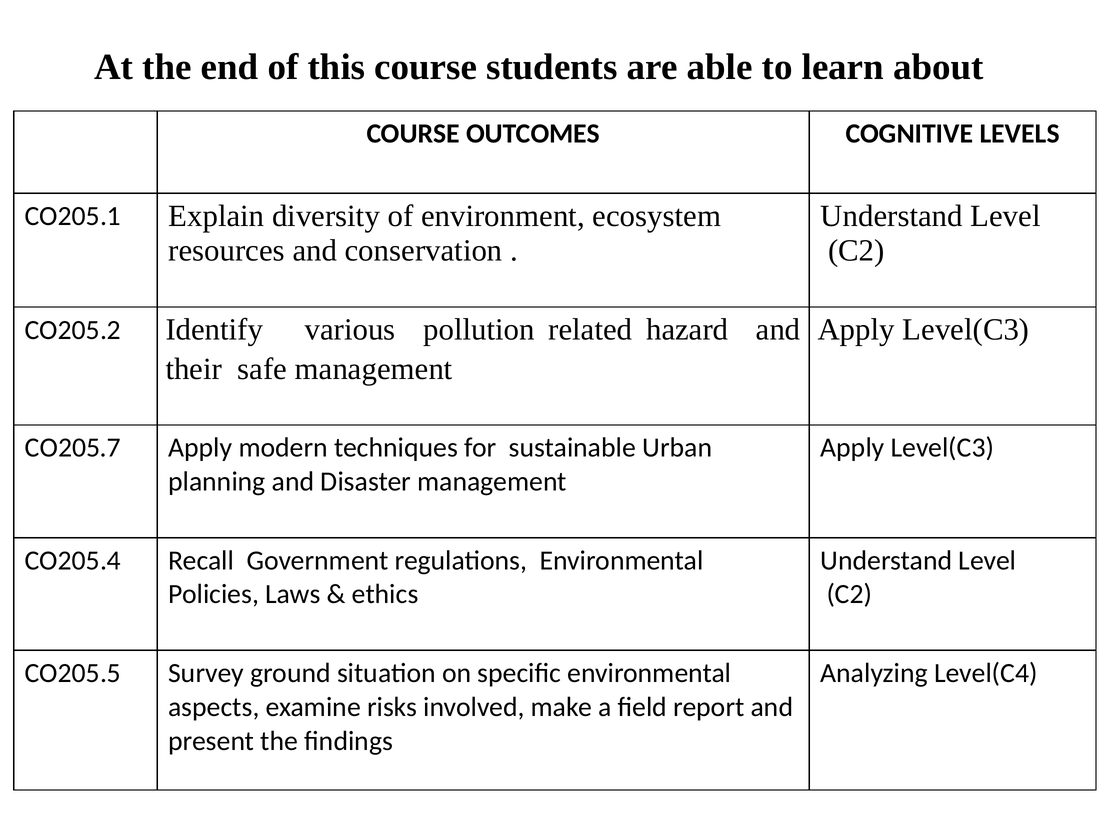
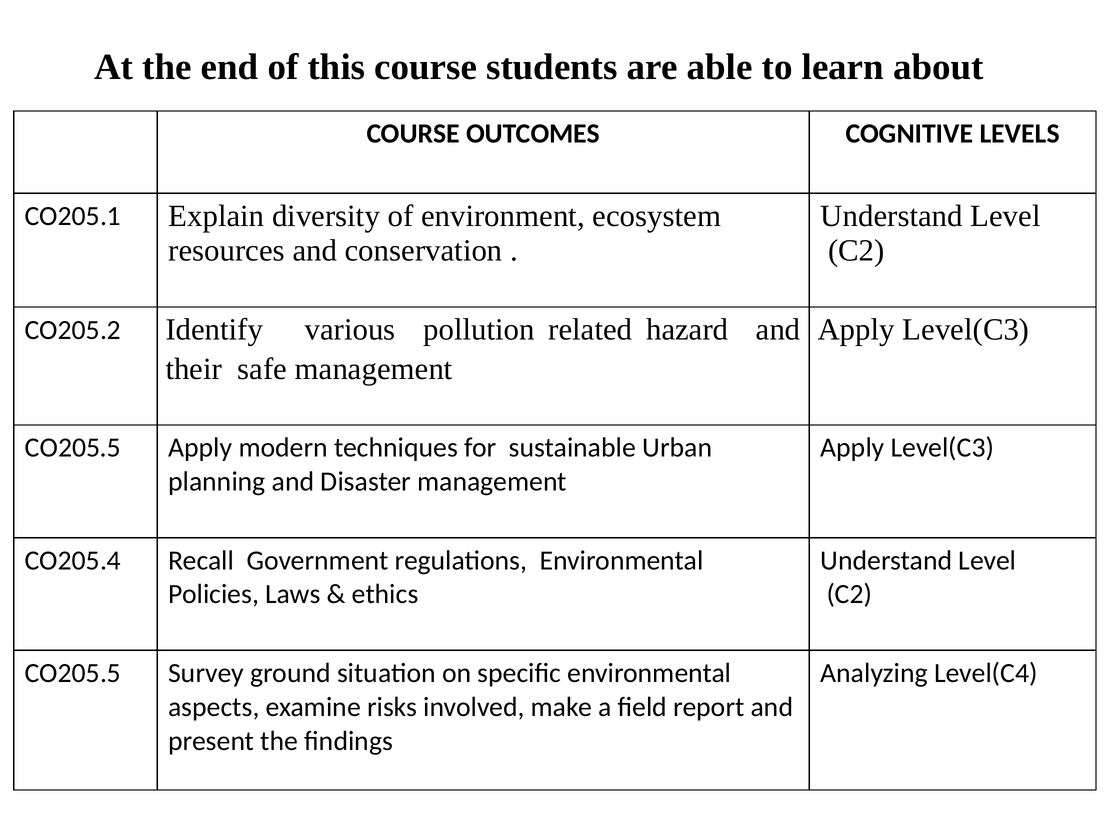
CO205.7: CO205.7 -> CO205.5 (73, 448)
